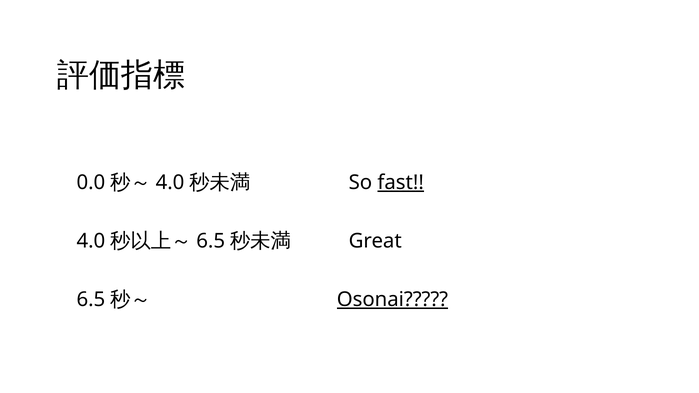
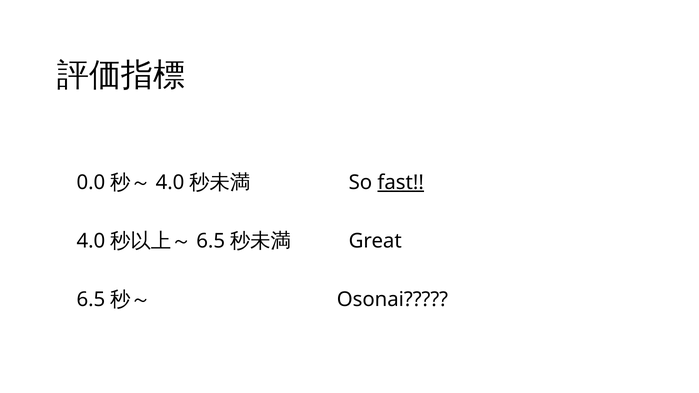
Osonai underline: present -> none (392, 300)
